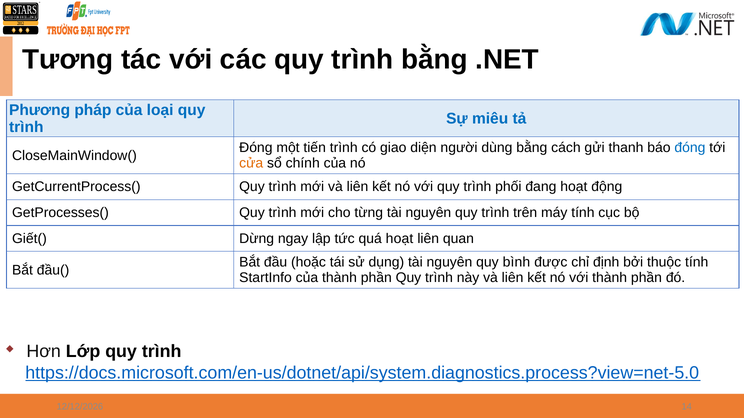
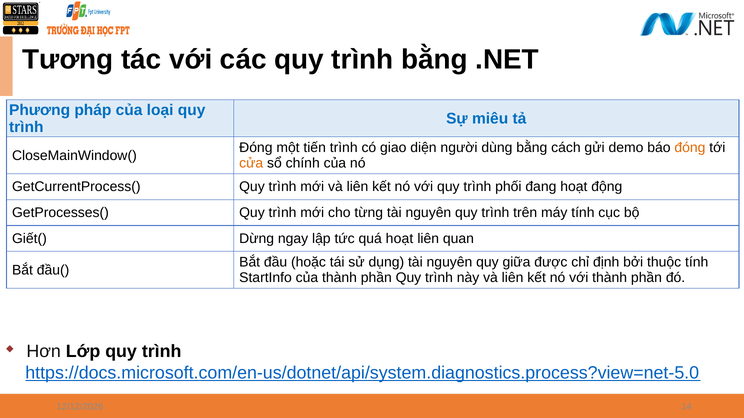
thanh: thanh -> demo (626, 148)
đóng colour: blue -> orange (690, 148)
bình: bình -> giữa (516, 262)
